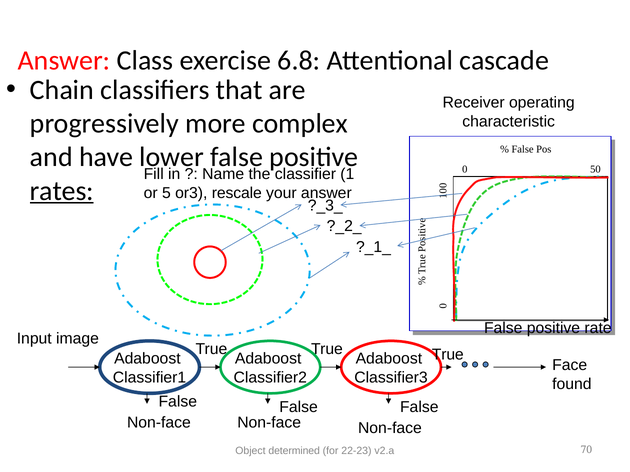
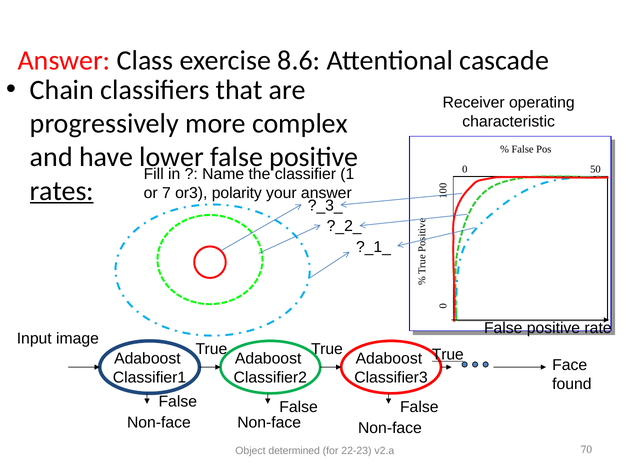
6.8: 6.8 -> 8.6 (299, 60)
5: 5 -> 7 (166, 193)
rescale: rescale -> polarity (237, 193)
True underline: none -> present (448, 355)
